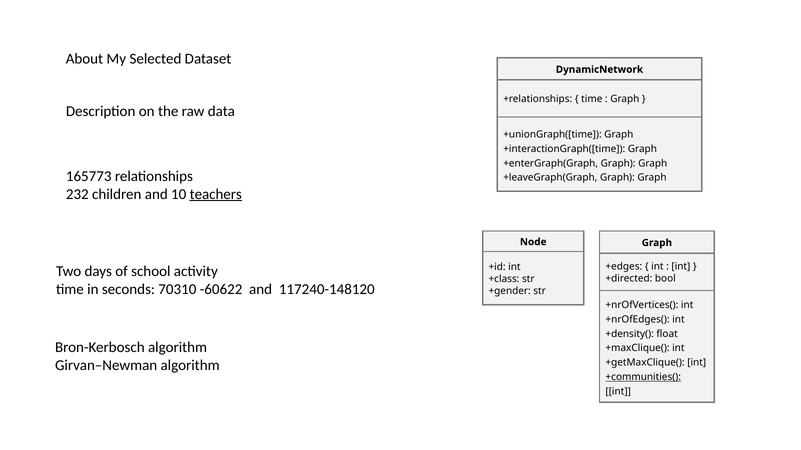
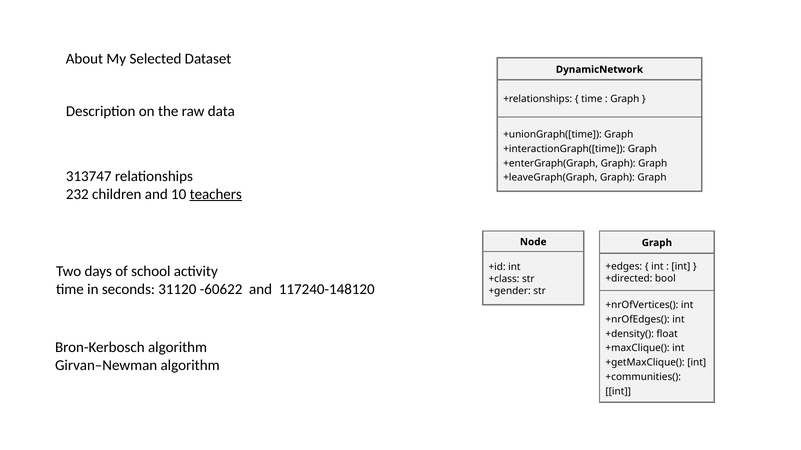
165773: 165773 -> 313747 (89, 176)
70310: 70310 -> 31120 (177, 289)
+communities( underline: present -> none (643, 377)
